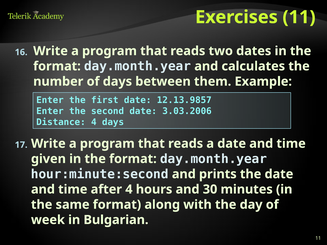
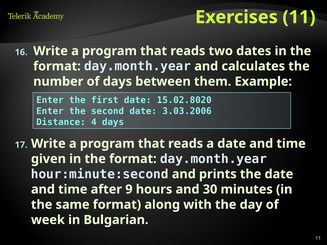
12.13.9857: 12.13.9857 -> 15.02.8020 (184, 100)
after 4: 4 -> 9 (129, 190)
